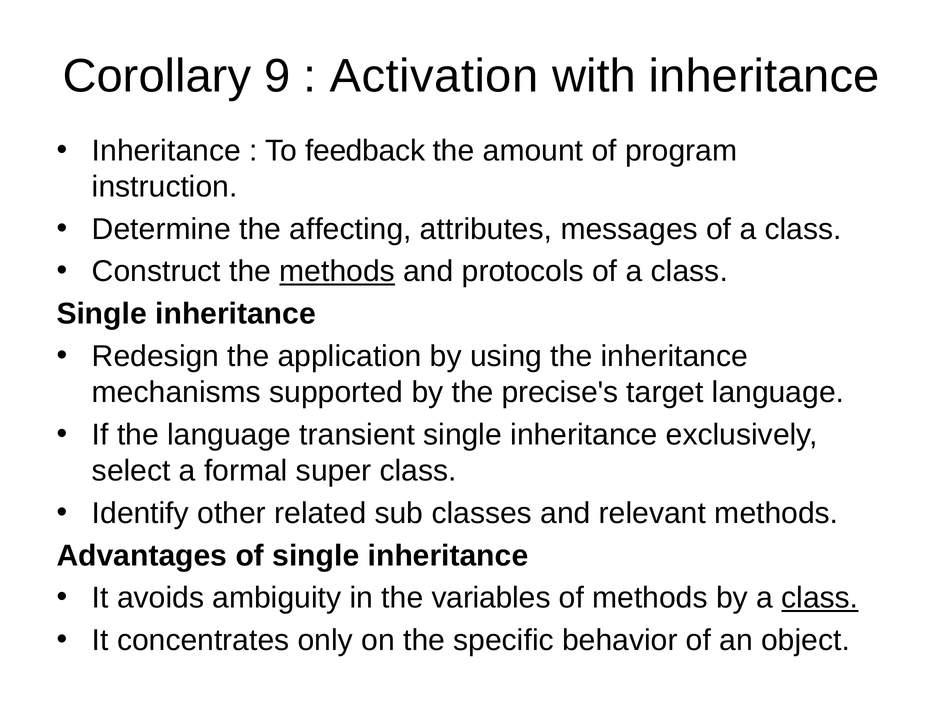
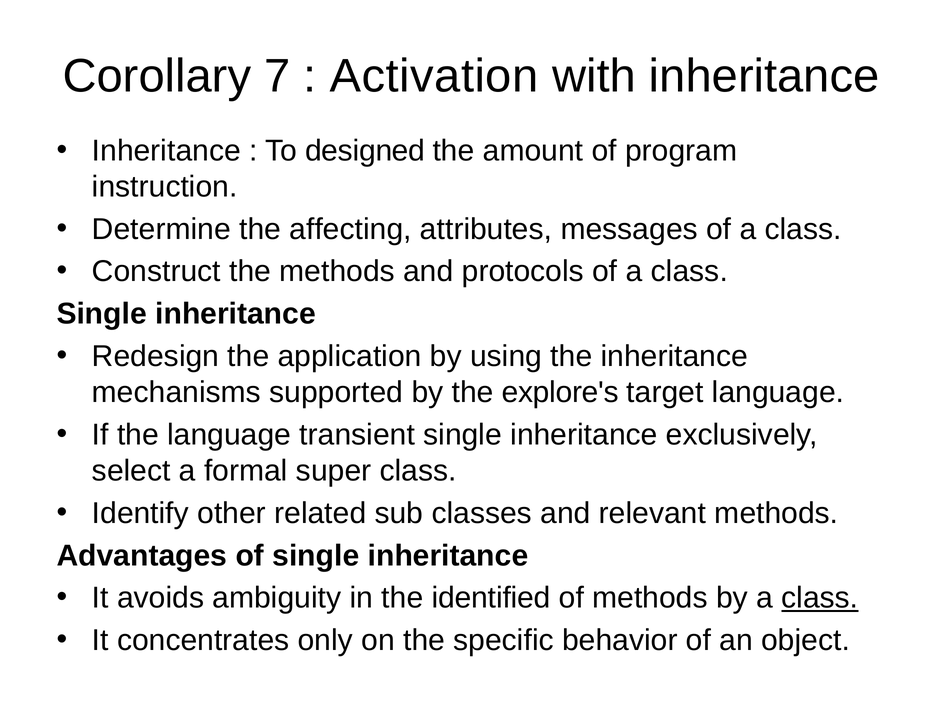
9: 9 -> 7 (277, 76)
feedback: feedback -> designed (365, 151)
methods underline: present -> none (337, 272)
precise's: precise's -> explore's (560, 392)
variables: variables -> identified (491, 598)
